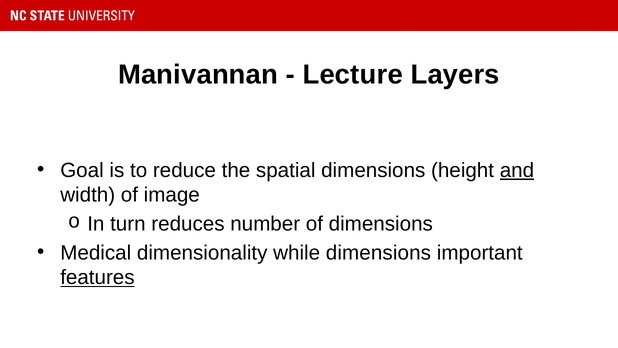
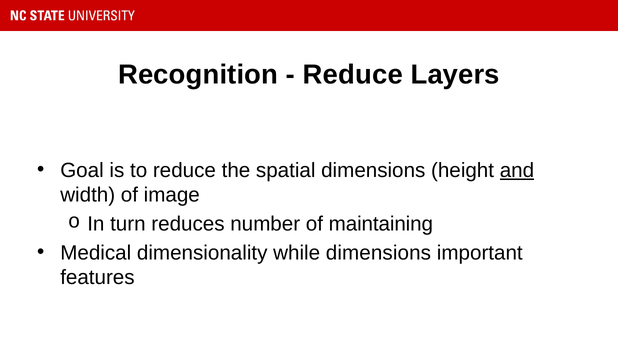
Manivannan: Manivannan -> Recognition (198, 75)
Lecture: Lecture -> Reduce (353, 75)
of dimensions: dimensions -> maintaining (381, 224)
features underline: present -> none (97, 277)
